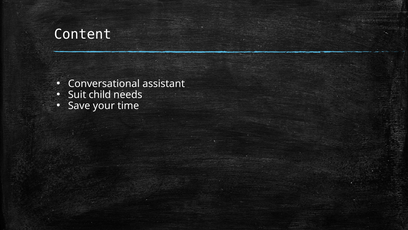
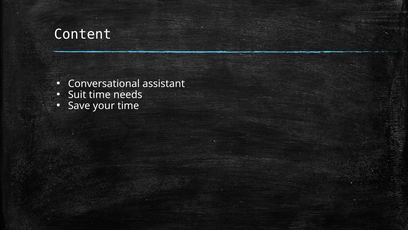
Suit child: child -> time (100, 94)
